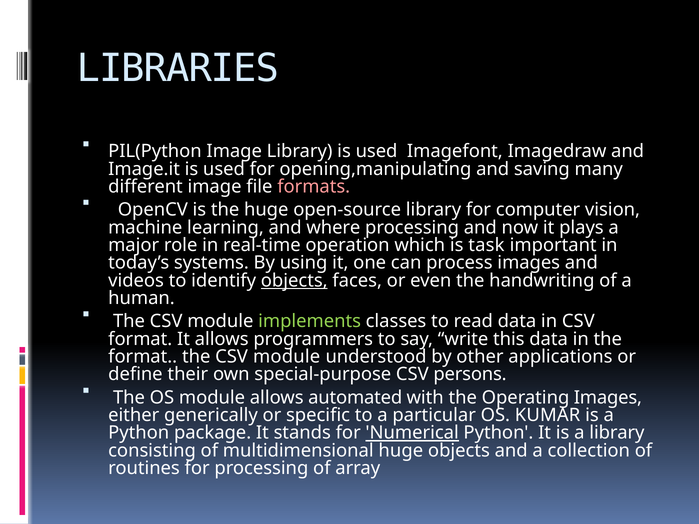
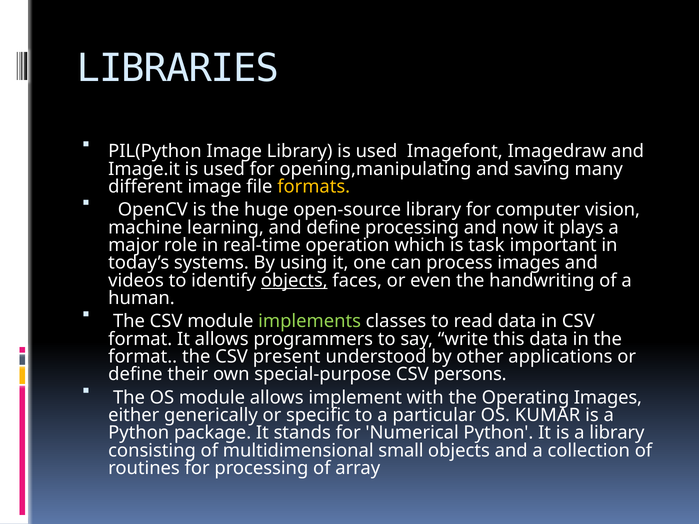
formats colour: pink -> yellow (314, 187)
and where: where -> define (333, 228)
format the CSV module: module -> present (287, 357)
automated: automated -> implement (355, 398)
Numerical underline: present -> none (412, 433)
multidimensional huge: huge -> small (401, 451)
